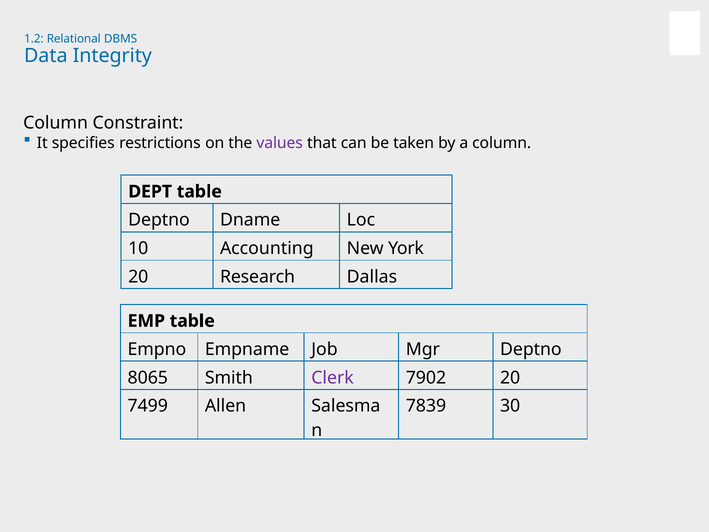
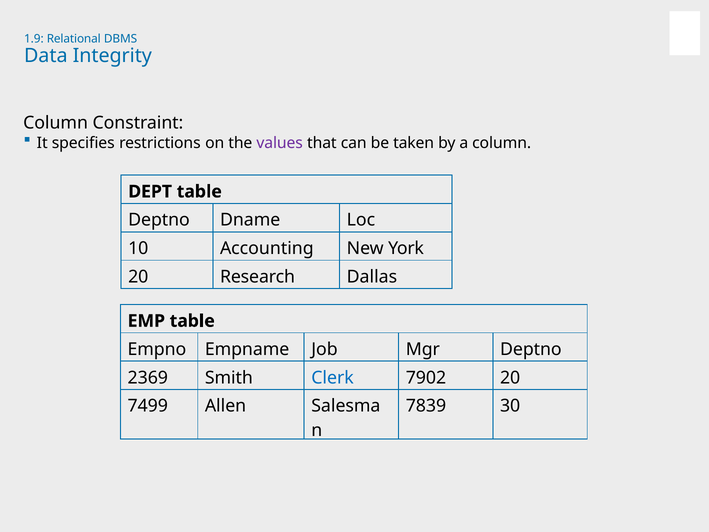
1.2: 1.2 -> 1.9 (34, 39)
8065: 8065 -> 2369 (148, 378)
Clerk colour: purple -> blue (333, 378)
